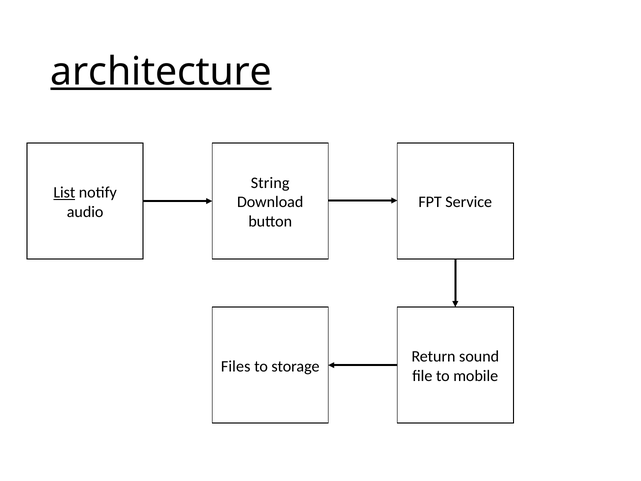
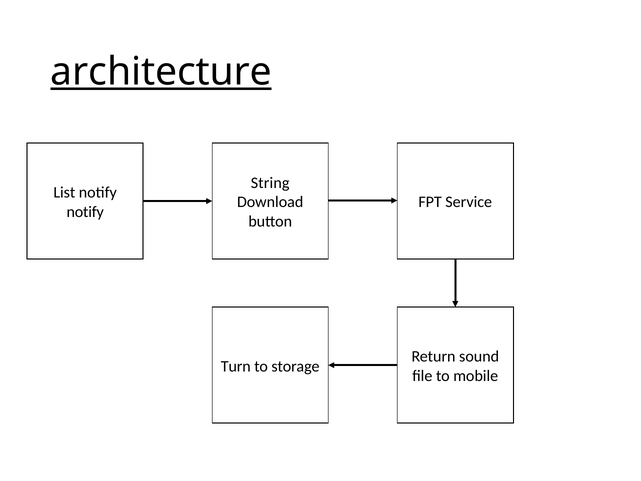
List underline: present -> none (64, 192)
audio: audio -> notify (85, 212)
Files: Files -> Turn (236, 366)
